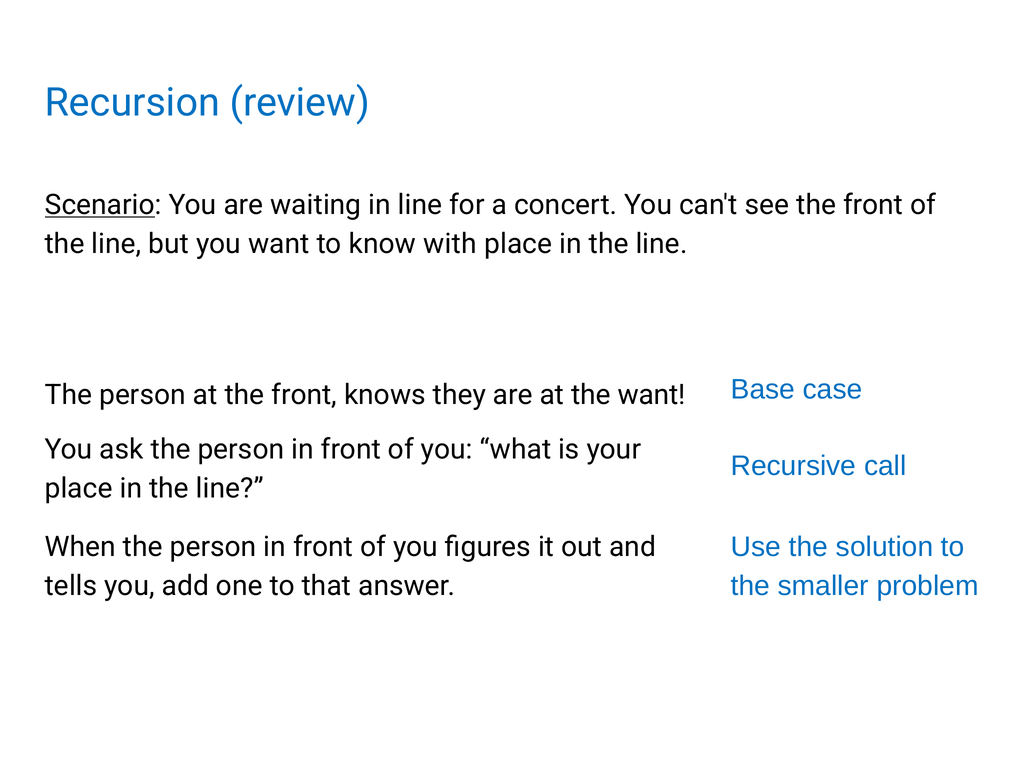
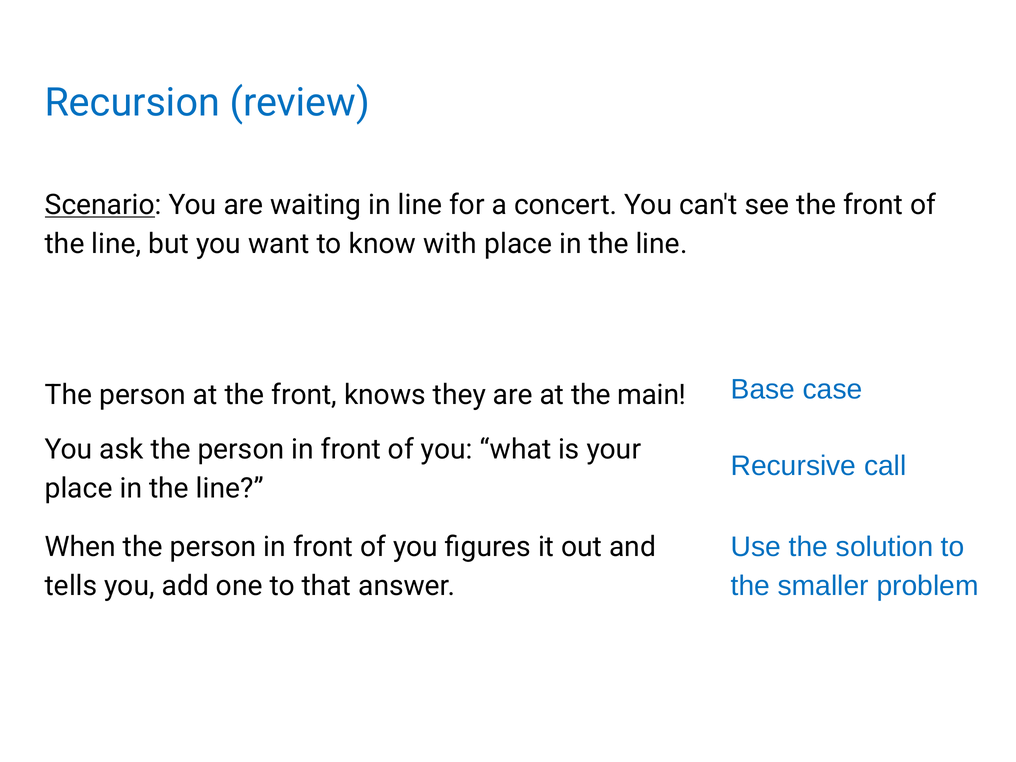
the want: want -> main (652, 395)
